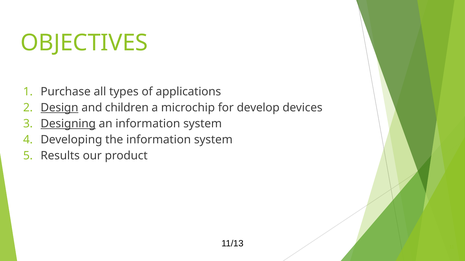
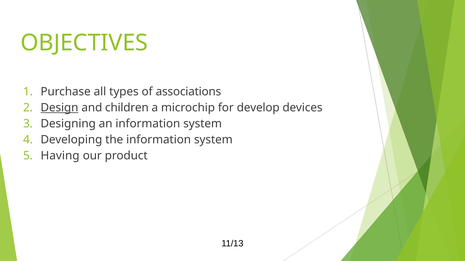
applications: applications -> associations (188, 92)
Designing underline: present -> none (68, 124)
Results: Results -> Having (60, 156)
